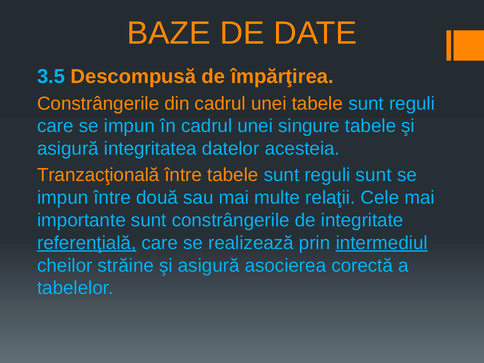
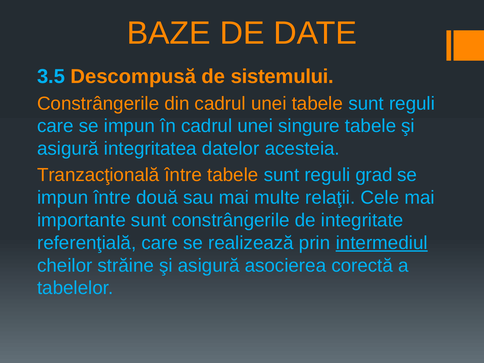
împărţirea: împărţirea -> sistemului (282, 76)
reguli sunt: sunt -> grad (374, 175)
referenţială underline: present -> none (87, 243)
